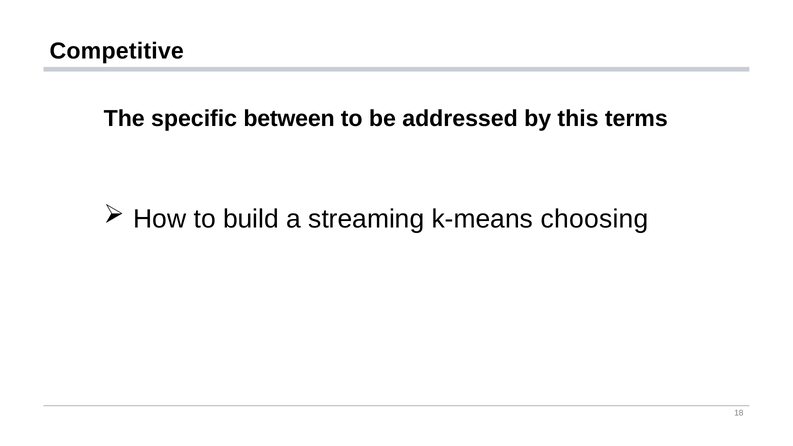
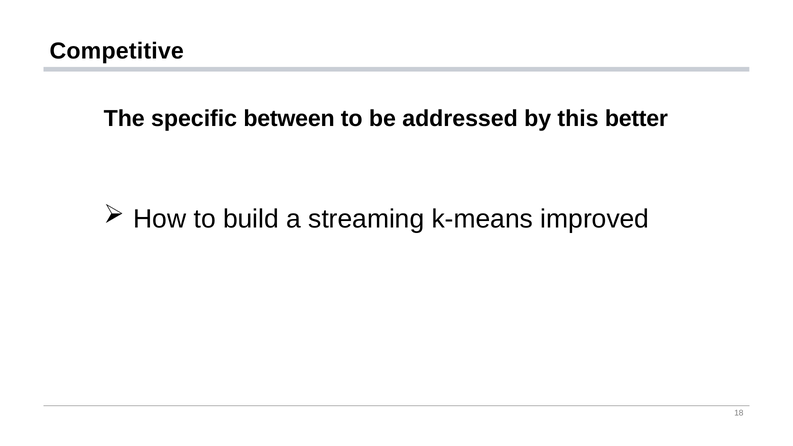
terms: terms -> better (636, 118)
choosing: choosing -> improved (595, 219)
